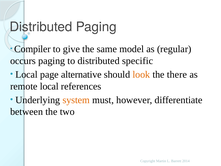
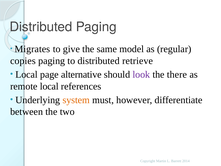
Compiler: Compiler -> Migrates (32, 49)
occurs: occurs -> copies (23, 61)
specific: specific -> retrieve (138, 61)
look colour: orange -> purple (141, 74)
